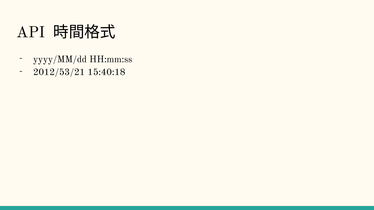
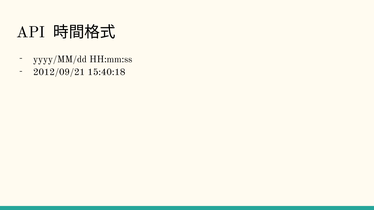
2012/53/21: 2012/53/21 -> 2012/09/21 (59, 72)
